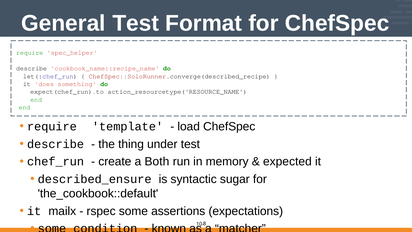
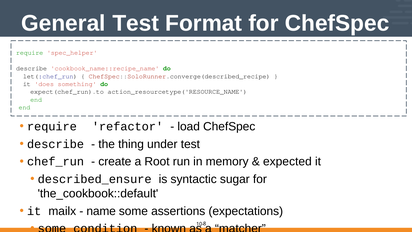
template: template -> refactor (128, 126)
Both: Both -> Root (157, 162)
rspec: rspec -> name (101, 211)
